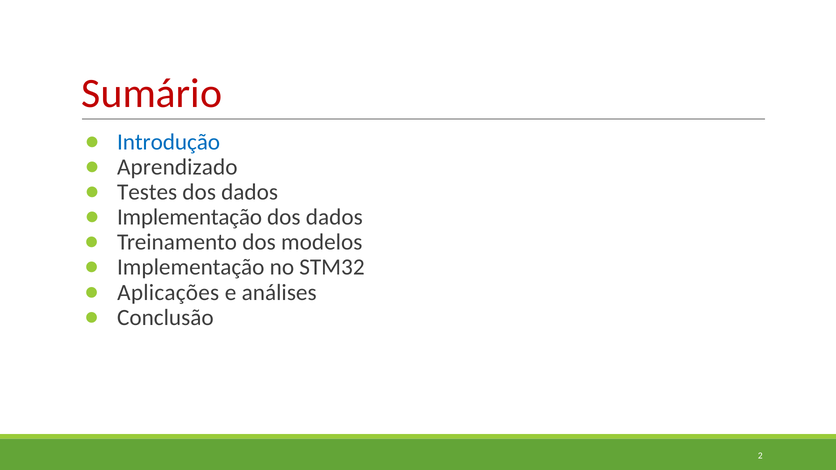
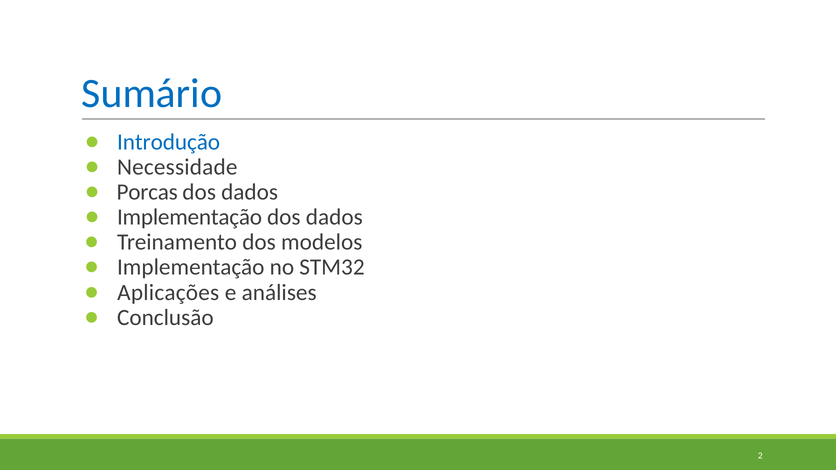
Sumário colour: red -> blue (152, 94)
Aprendizado: Aprendizado -> Necessidade (177, 167)
Testes: Testes -> Porcas (147, 192)
